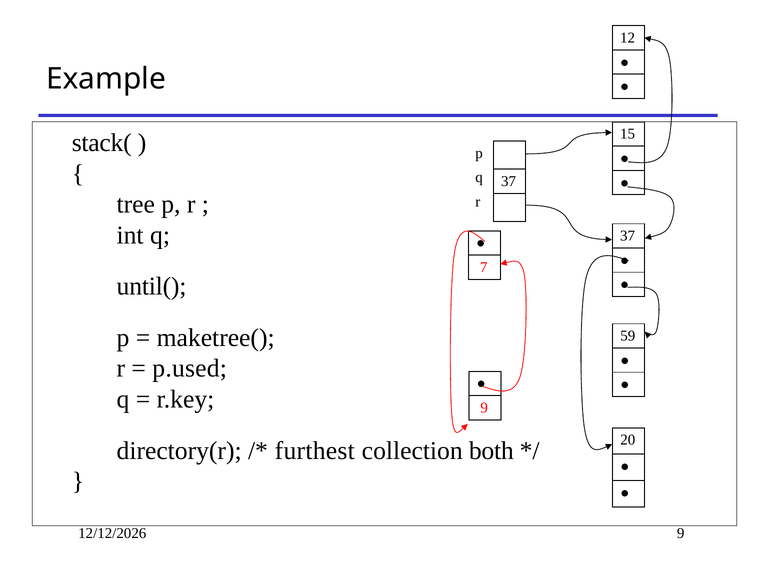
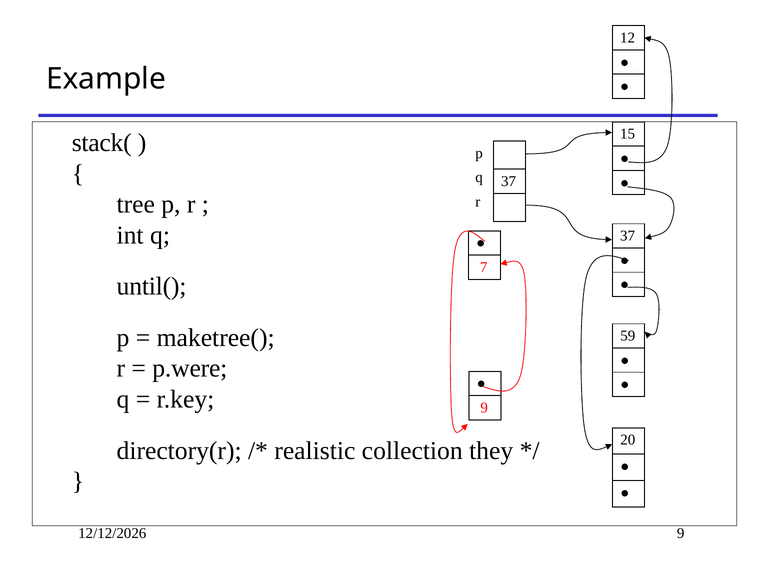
p.used: p.used -> p.were (190, 368)
furthest: furthest -> realistic (315, 450)
both: both -> they (491, 450)
